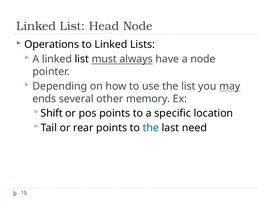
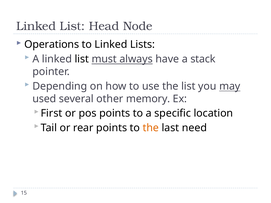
a node: node -> stack (203, 59)
ends: ends -> used (44, 99)
Shift: Shift -> First (52, 113)
the colour: blue -> orange (151, 128)
